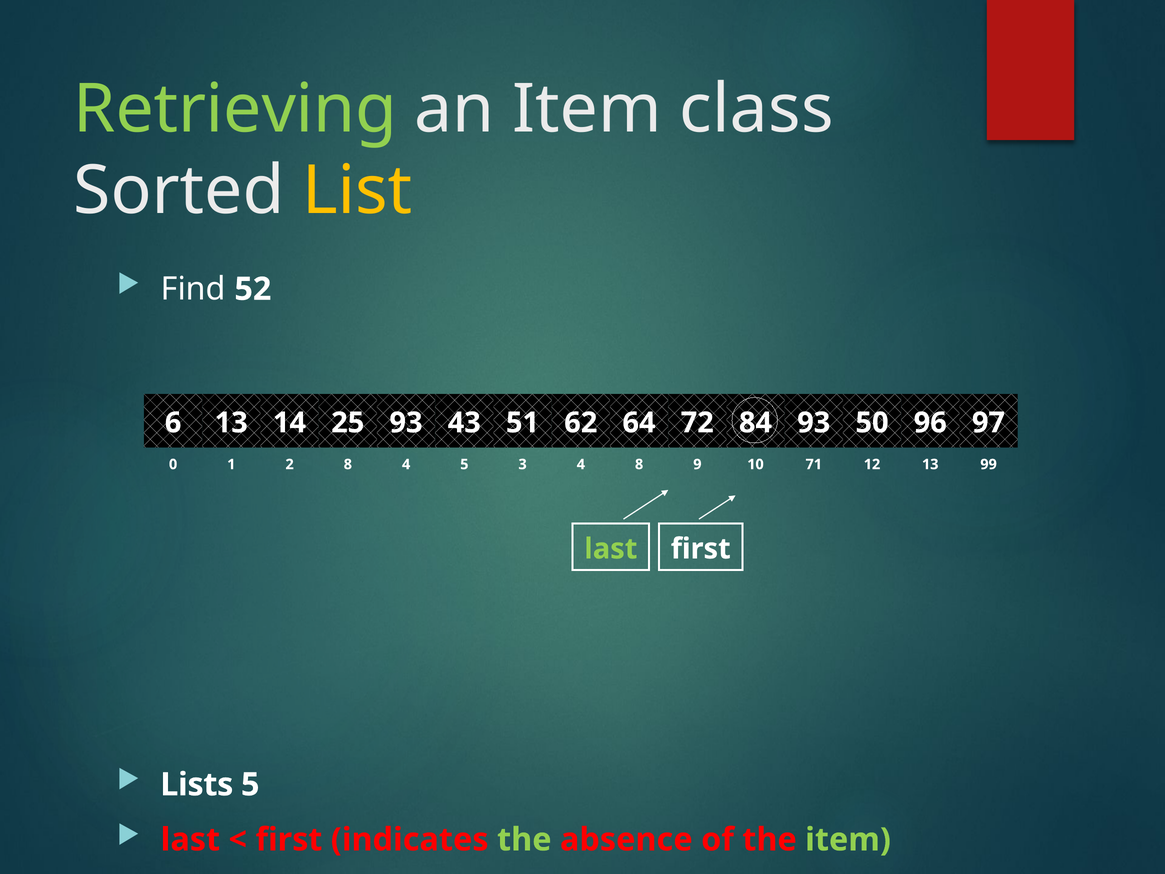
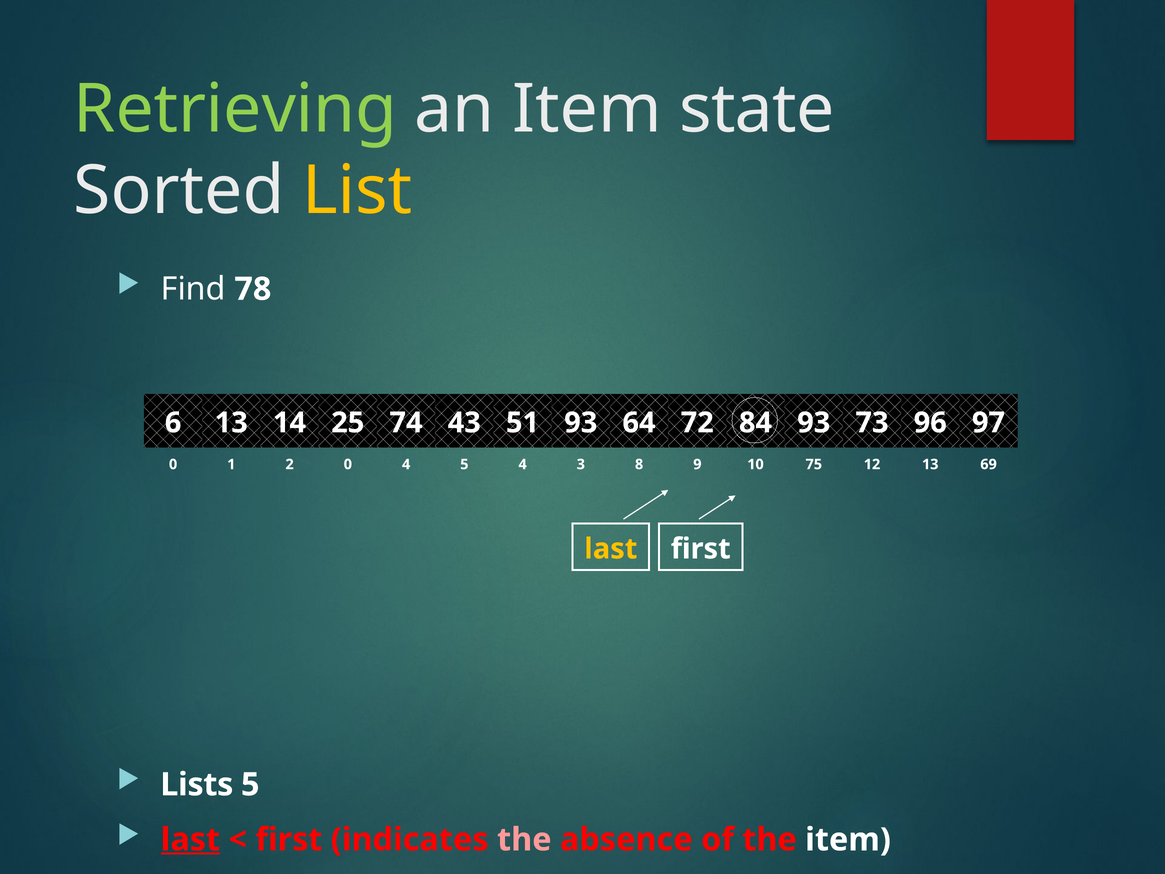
class: class -> state (757, 109)
52: 52 -> 78 (253, 289)
25 93: 93 -> 74 (406, 423)
43 62: 62 -> 93 (581, 423)
50: 50 -> 73 (872, 423)
1 8: 8 -> 0 (348, 464)
4 3: 3 -> 4 (523, 464)
5 4: 4 -> 3 (581, 464)
71: 71 -> 75 (814, 464)
99: 99 -> 69 (989, 464)
last colour: light green -> yellow (611, 549)
last underline: none -> present (190, 839)
the colour: light green -> pink (524, 839)
item colour: light green -> white (848, 839)
